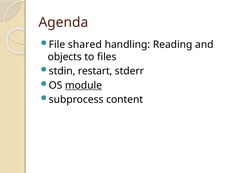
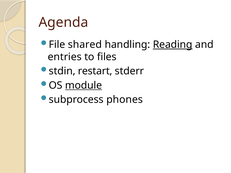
Reading underline: none -> present (173, 45)
objects: objects -> entries (65, 57)
content: content -> phones (125, 100)
